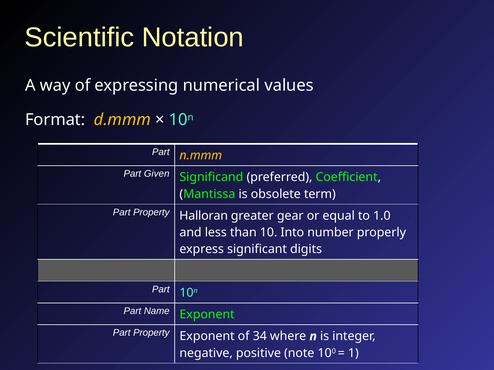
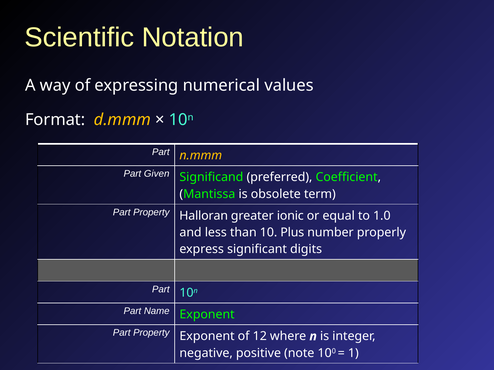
gear: gear -> ionic (290, 216)
Into: Into -> Plus (292, 233)
34: 34 -> 12 (260, 337)
